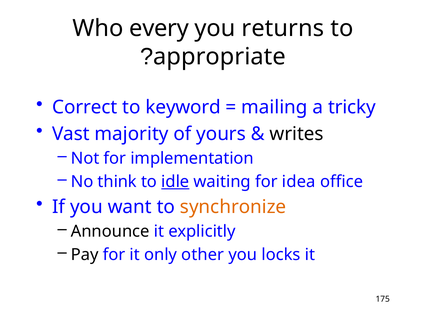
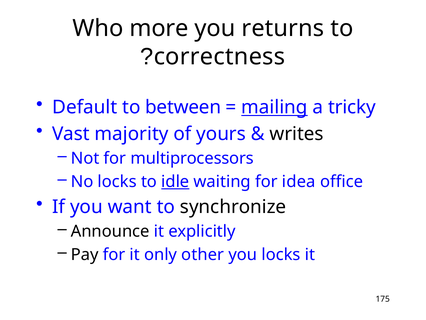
every: every -> more (159, 28)
appropriate: appropriate -> correctness (219, 57)
Correct: Correct -> Default (85, 107)
keyword: keyword -> between (183, 107)
mailing underline: none -> present (274, 107)
implementation: implementation -> multiprocessors (192, 158)
No think: think -> locks (117, 181)
synchronize colour: orange -> black (233, 207)
